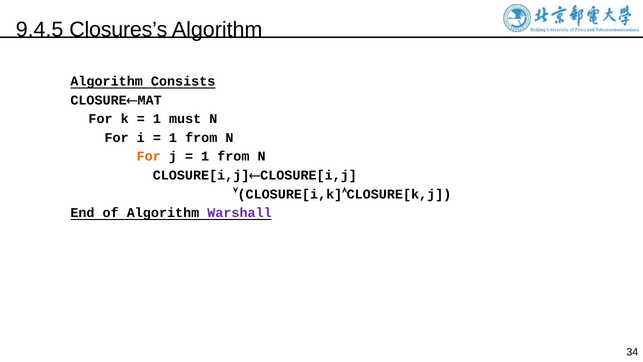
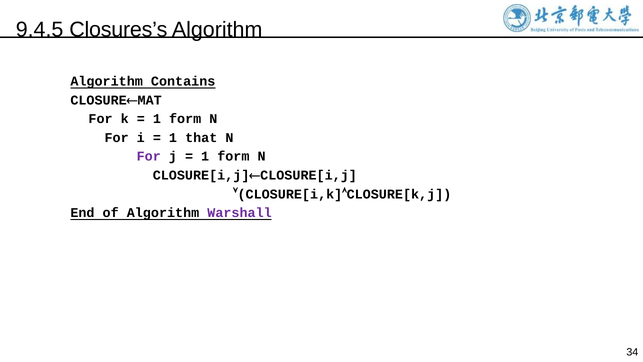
Consists: Consists -> Contains (183, 81)
must: must -> form (185, 119)
from: from -> that (201, 138)
For colour: orange -> purple (149, 156)
from: from -> form (233, 156)
